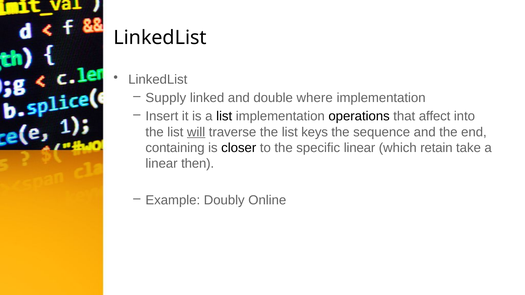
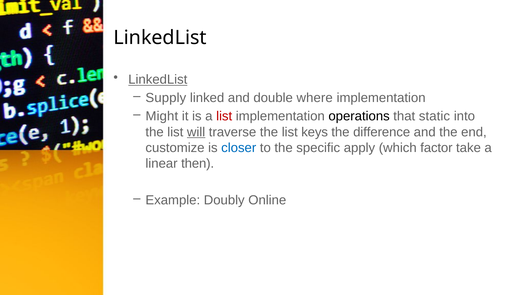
LinkedList underline: none -> present (158, 80)
Insert: Insert -> Might (162, 116)
list colour: black -> red (224, 116)
affect: affect -> static (434, 116)
sequence: sequence -> difference (382, 132)
containing: containing -> customize (175, 148)
closer colour: black -> blue (239, 148)
specific linear: linear -> apply (359, 148)
retain: retain -> factor (436, 148)
